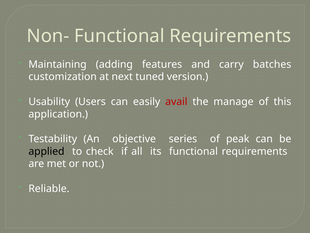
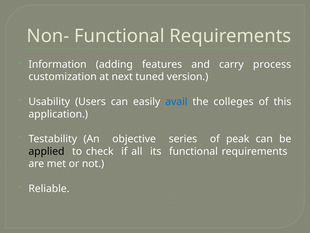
Maintaining: Maintaining -> Information (58, 64)
batches: batches -> process (272, 64)
avail colour: red -> blue (176, 101)
manage: manage -> colleges (234, 101)
